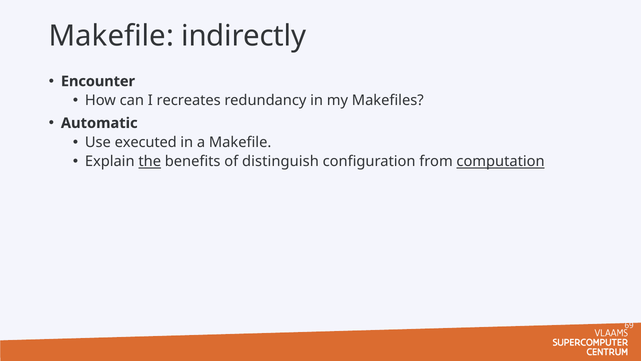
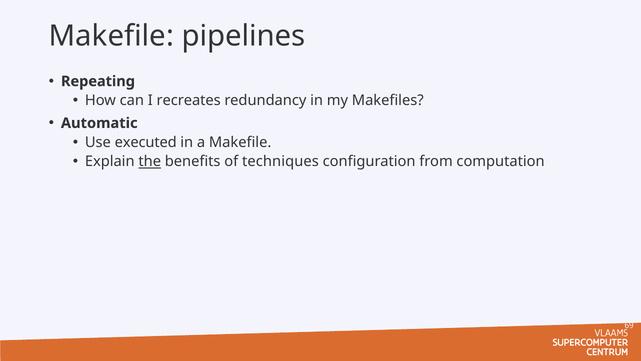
indirectly: indirectly -> pipelines (244, 36)
Encounter: Encounter -> Repeating (98, 81)
distinguish: distinguish -> techniques (280, 161)
computation underline: present -> none (501, 161)
